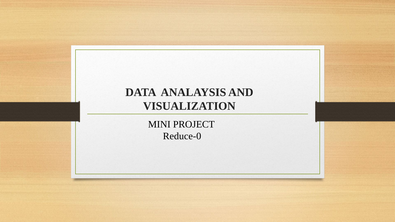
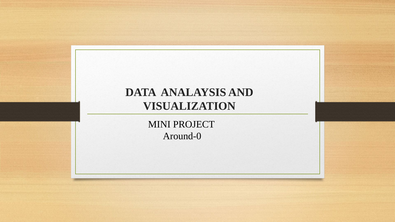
Reduce-0: Reduce-0 -> Around-0 (182, 136)
